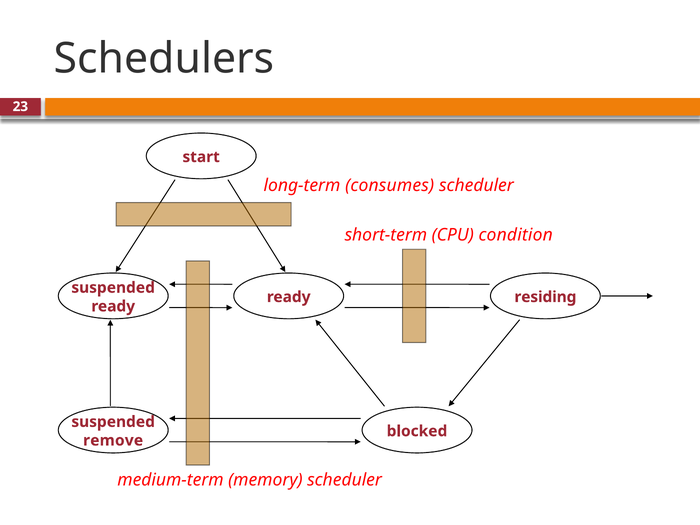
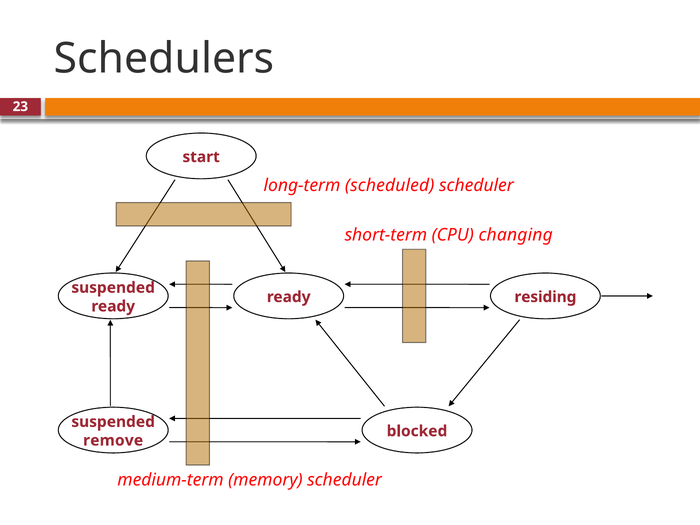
consumes: consumes -> scheduled (390, 185)
condition: condition -> changing (516, 235)
